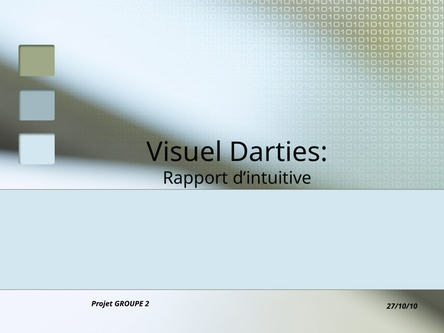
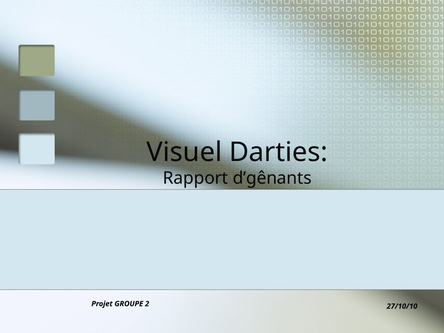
d’intuitive: d’intuitive -> d’gênants (272, 178)
